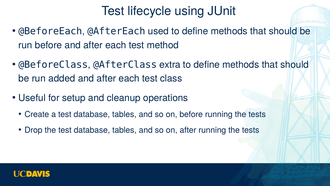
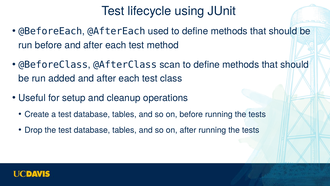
extra: extra -> scan (170, 64)
